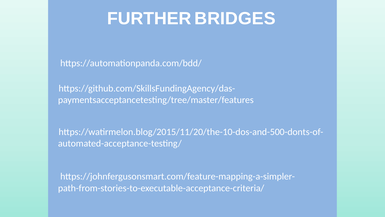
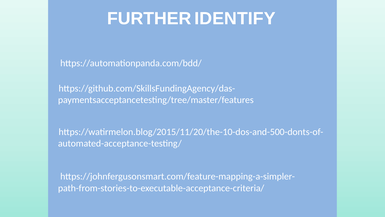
BRIDGES: BRIDGES -> IDENTIFY (235, 18)
